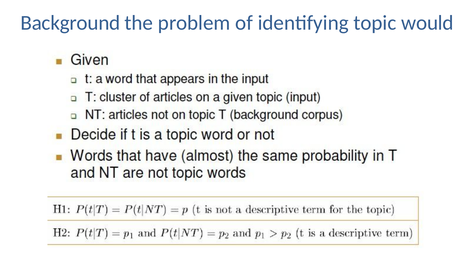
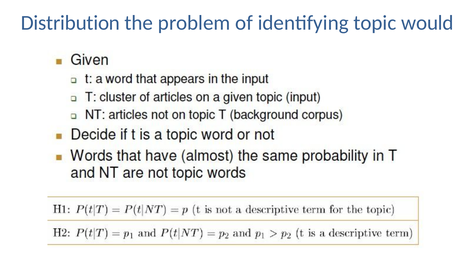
Background: Background -> Distribution (70, 23)
